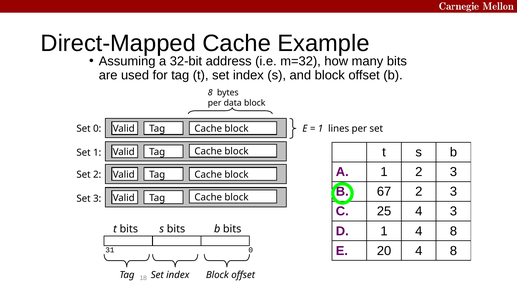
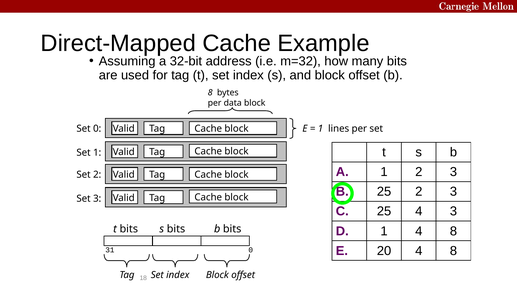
67: 67 -> 25 (384, 192)
